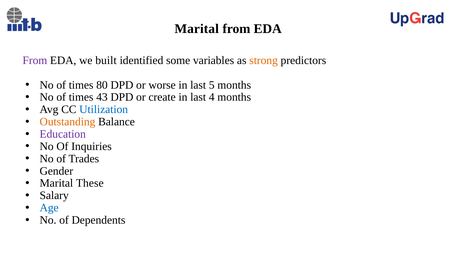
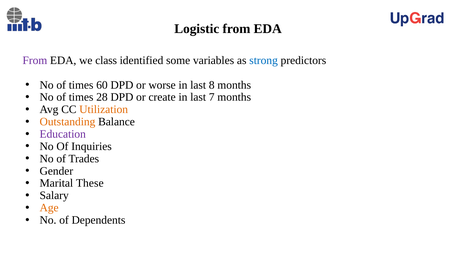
Marital: Marital -> Logistic (197, 29)
built: built -> class (106, 60)
strong colour: orange -> blue (264, 60)
80: 80 -> 60 (102, 85)
5: 5 -> 8 (212, 85)
43: 43 -> 28 (102, 97)
4: 4 -> 7 (212, 97)
Utilization colour: blue -> orange (104, 110)
Age colour: blue -> orange (49, 208)
